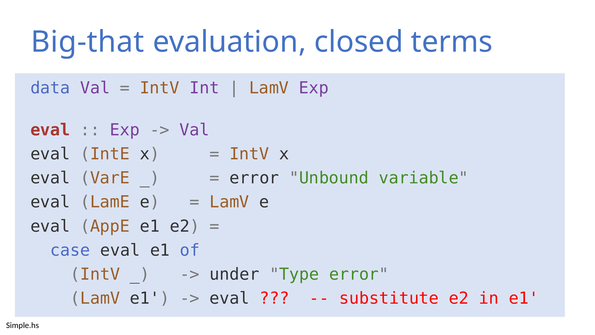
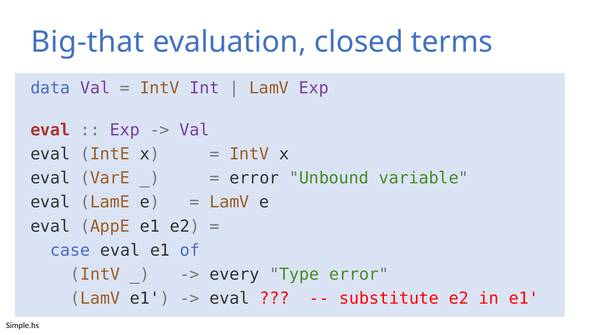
under: under -> every (234, 274)
